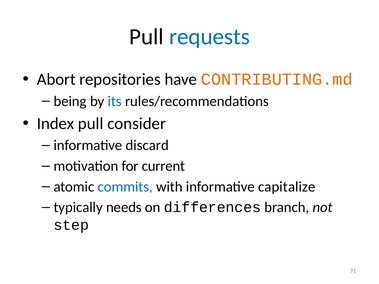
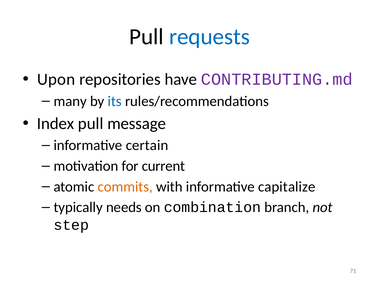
Abort: Abort -> Upon (56, 80)
CONTRIBUTING.md colour: orange -> purple (277, 80)
being: being -> many (70, 101)
consider: consider -> message (137, 124)
discard: discard -> certain (147, 146)
commits colour: blue -> orange (125, 187)
differences: differences -> combination (212, 207)
